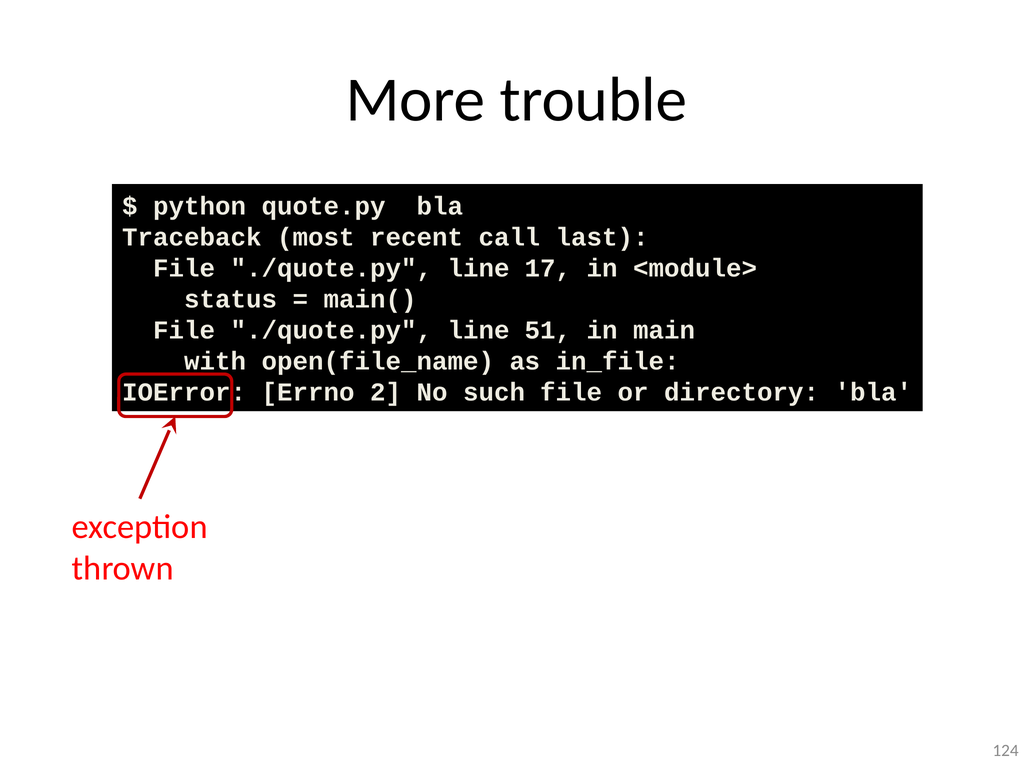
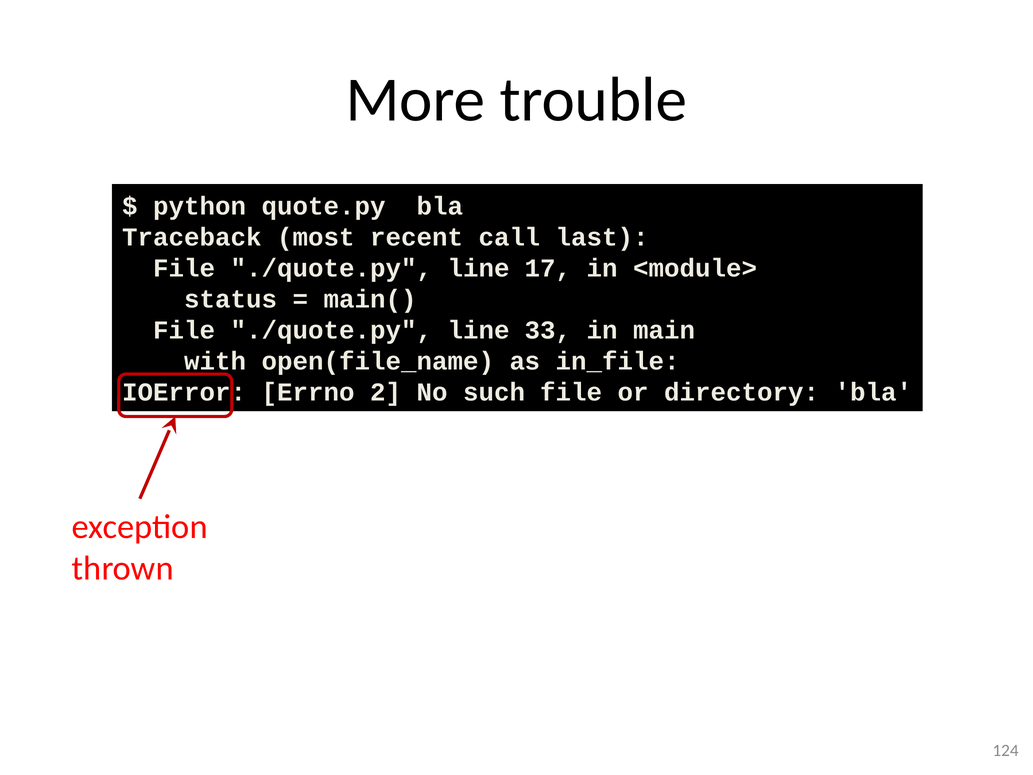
51: 51 -> 33 (548, 330)
